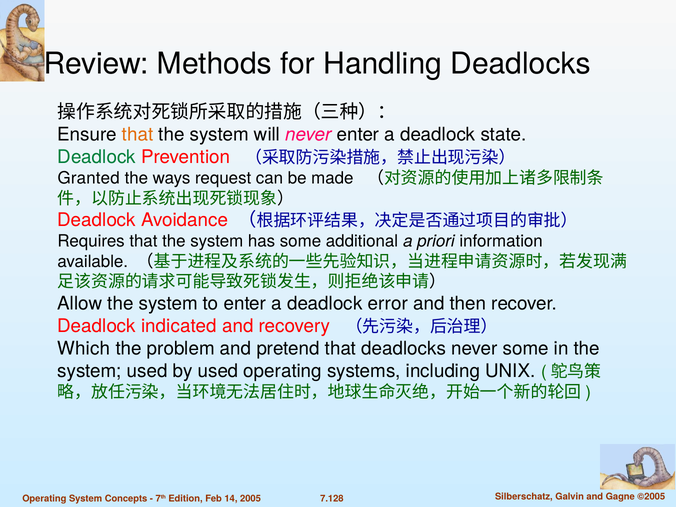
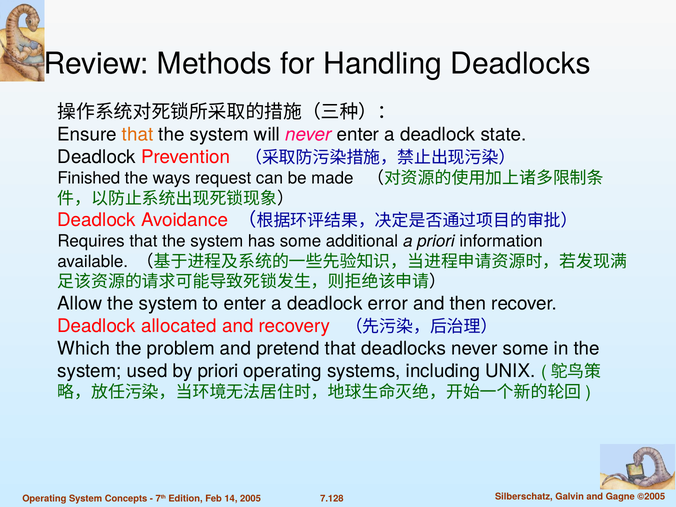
Deadlock colour: green -> black (97, 157)
Granted: Granted -> Finished (89, 178)
indicated: indicated -> allocated (179, 326)
by used: used -> priori (218, 371)
